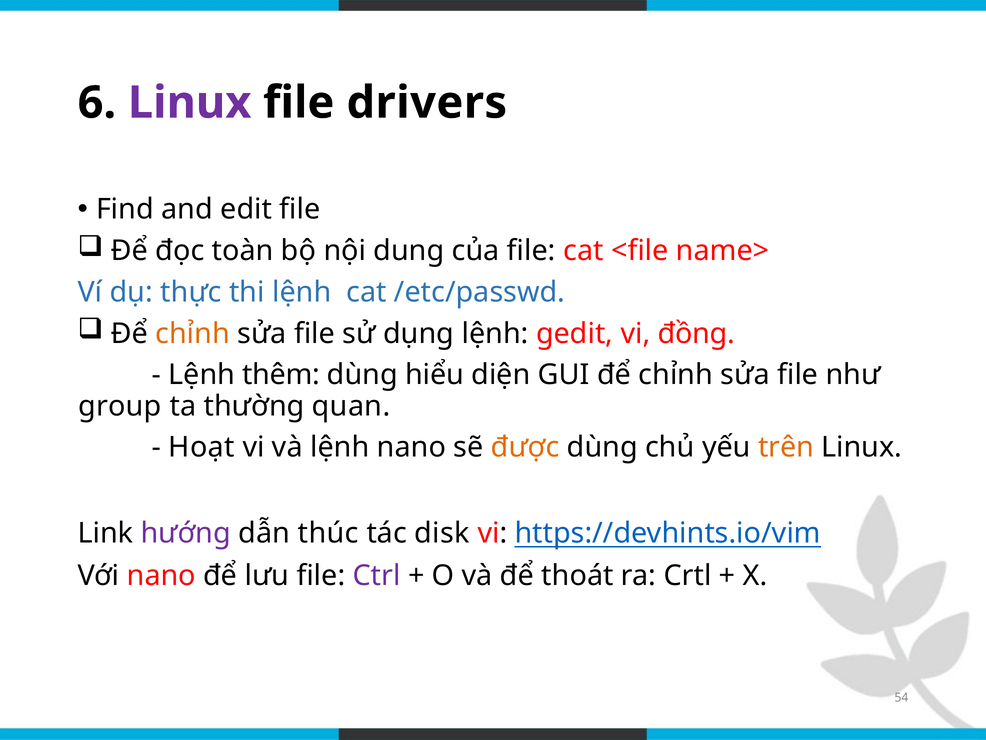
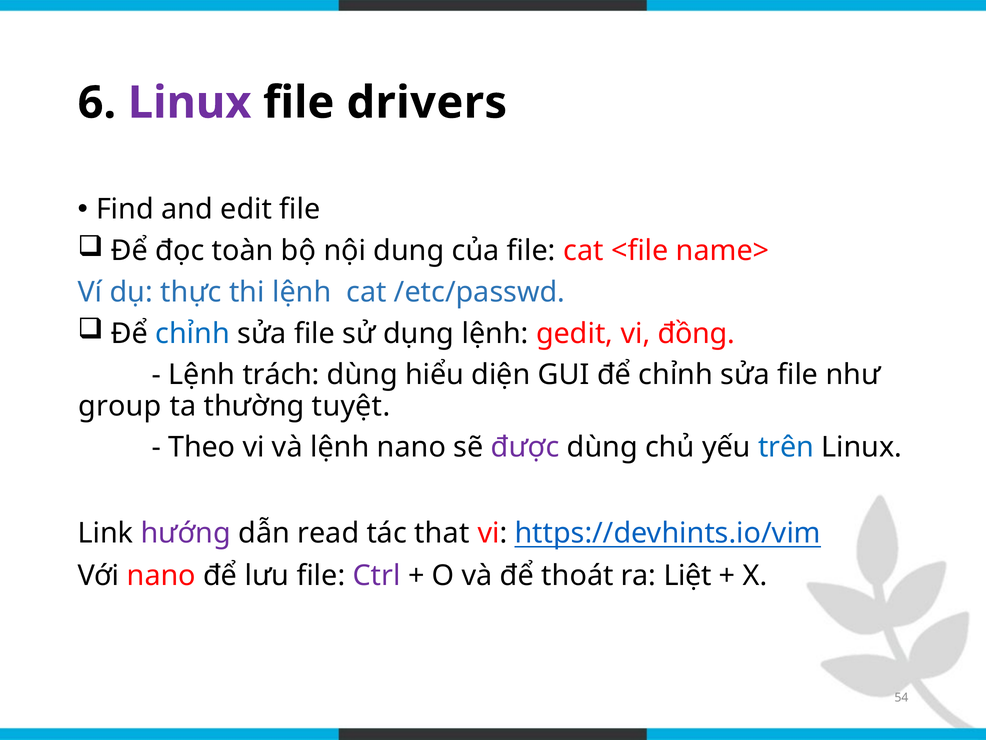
chỉnh colour: orange -> blue (193, 333)
thêm: thêm -> trách (281, 375)
quan: quan -> tuyệt (351, 406)
Hoạt: Hoạt -> Theo (202, 447)
được colour: orange -> purple (525, 447)
trên colour: orange -> blue (786, 447)
thúc: thúc -> read (328, 533)
disk: disk -> that (442, 533)
Crtl: Crtl -> Liệt (688, 575)
